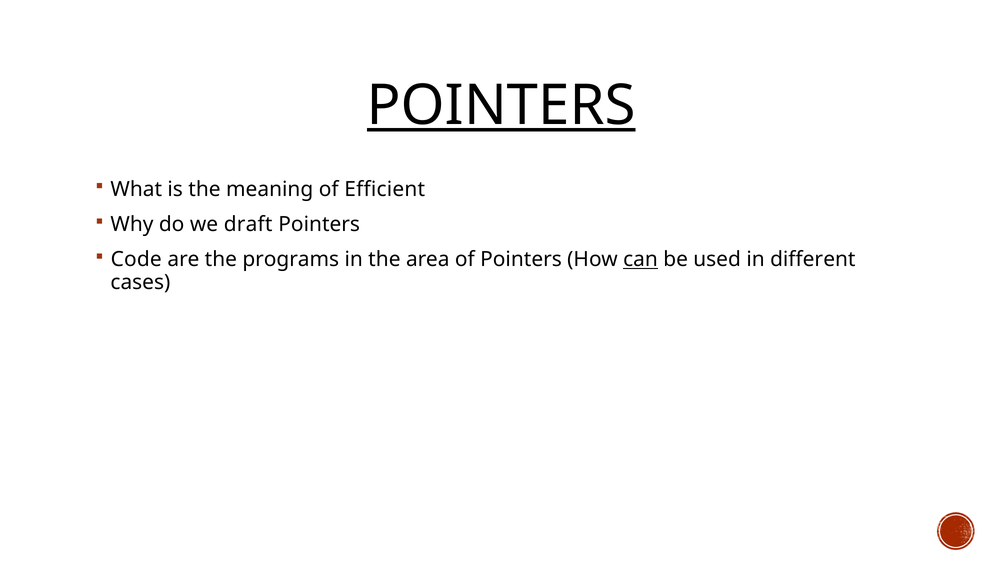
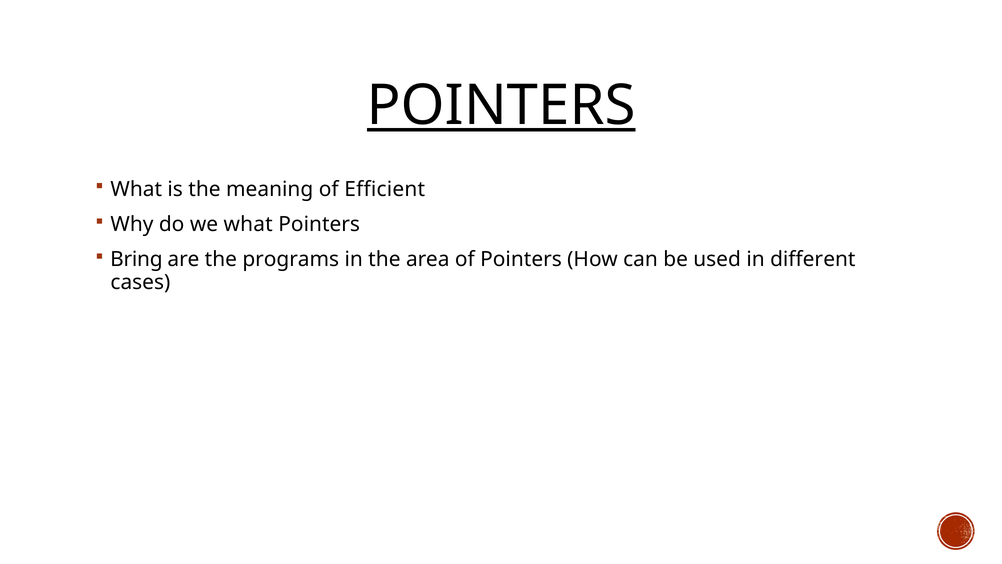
we draft: draft -> what (248, 224)
Code: Code -> Bring (136, 259)
can underline: present -> none (640, 259)
